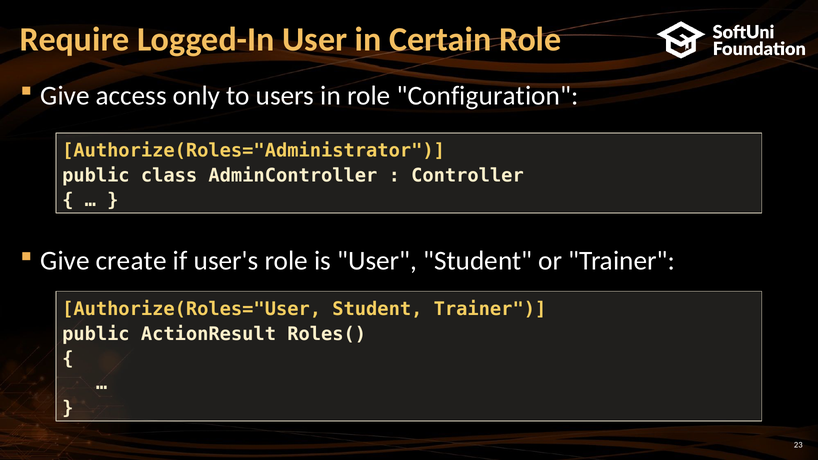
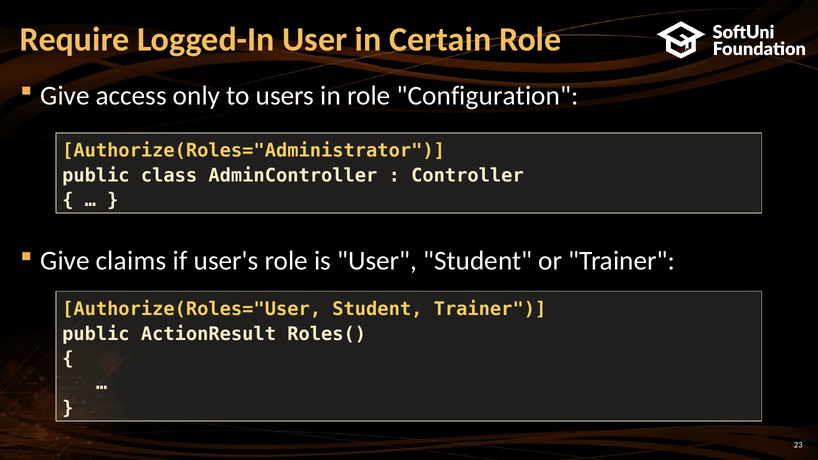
create: create -> claims (131, 261)
